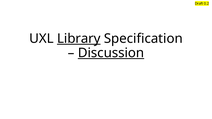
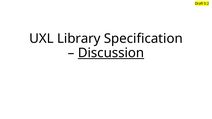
Library underline: present -> none (79, 39)
